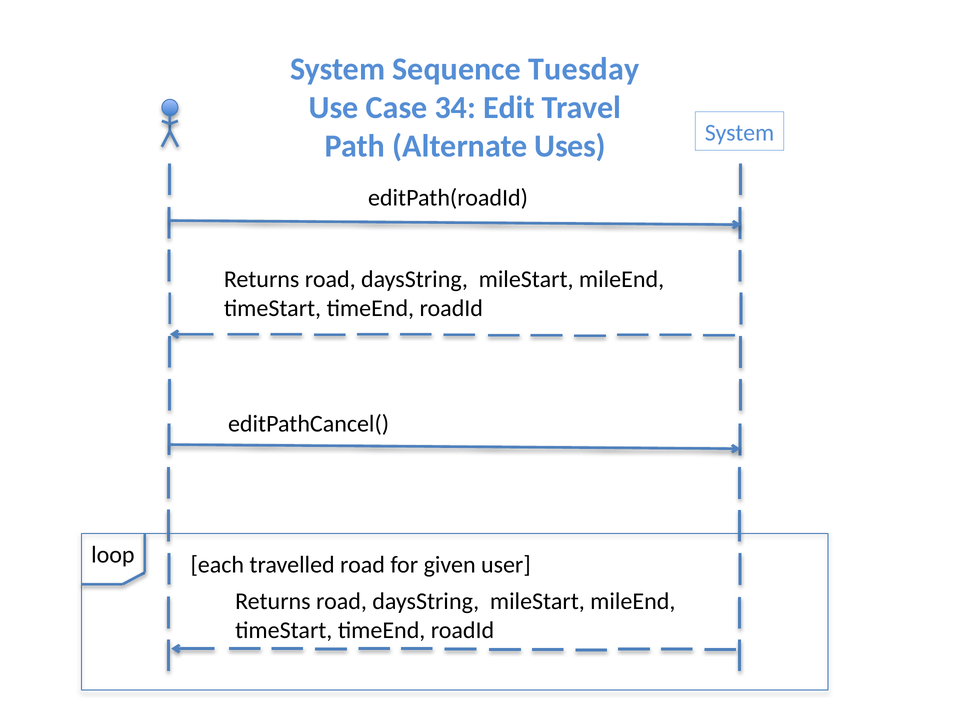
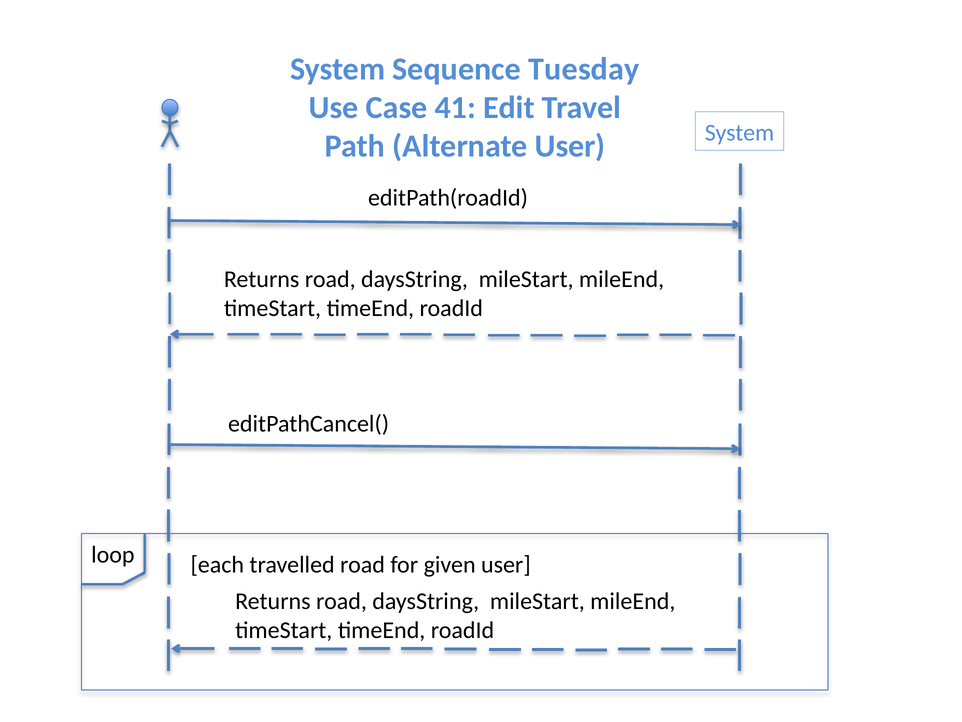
34: 34 -> 41 (455, 108)
Alternate Uses: Uses -> User (570, 146)
